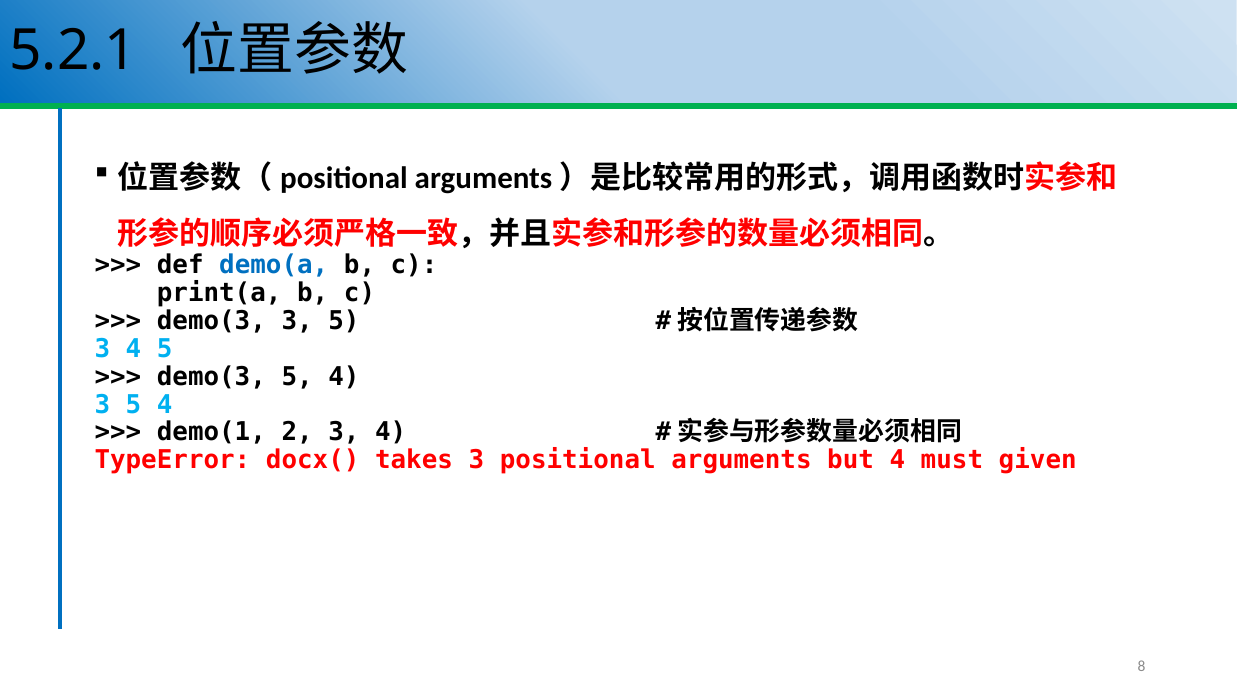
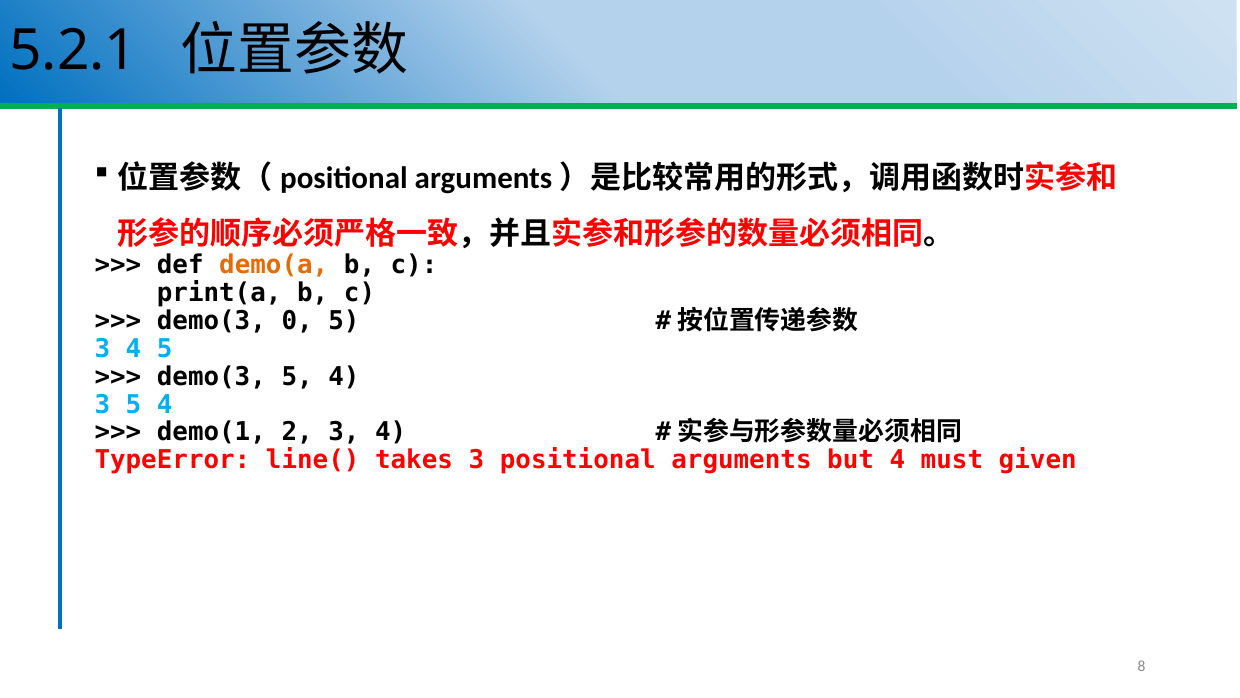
demo(a colour: blue -> orange (274, 264)
demo(3 3: 3 -> 0 (297, 320)
docx(: docx( -> line( (313, 460)
